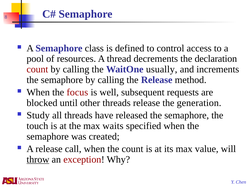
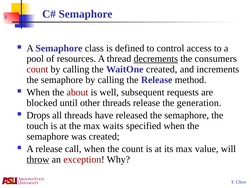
decrements underline: none -> present (156, 59)
declaration: declaration -> consumers (216, 59)
WaitOne usually: usually -> created (162, 69)
focus: focus -> about (77, 92)
Study: Study -> Drops (38, 115)
